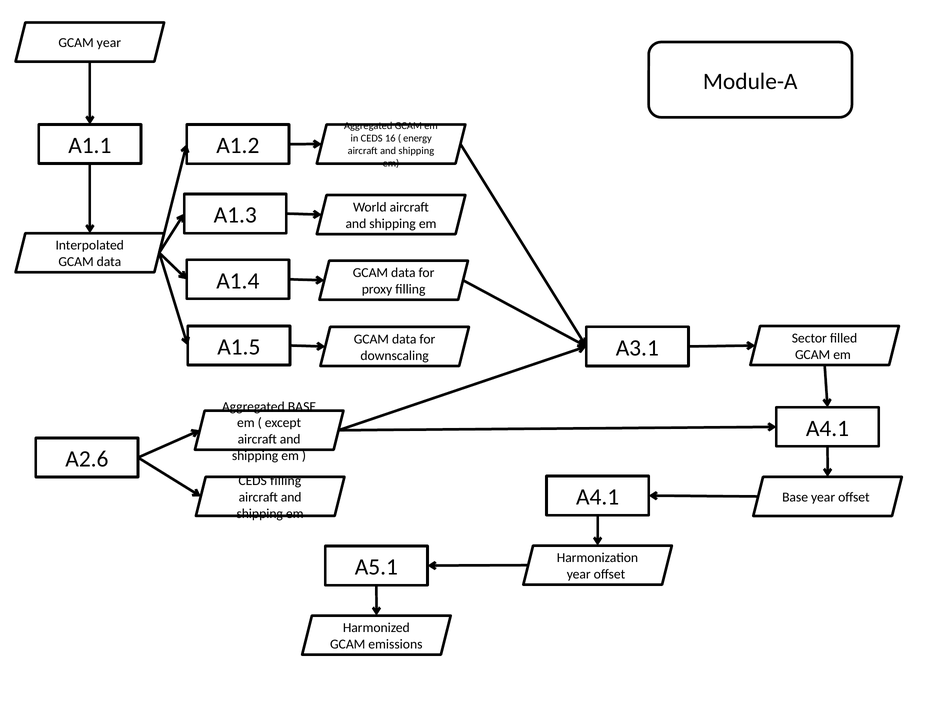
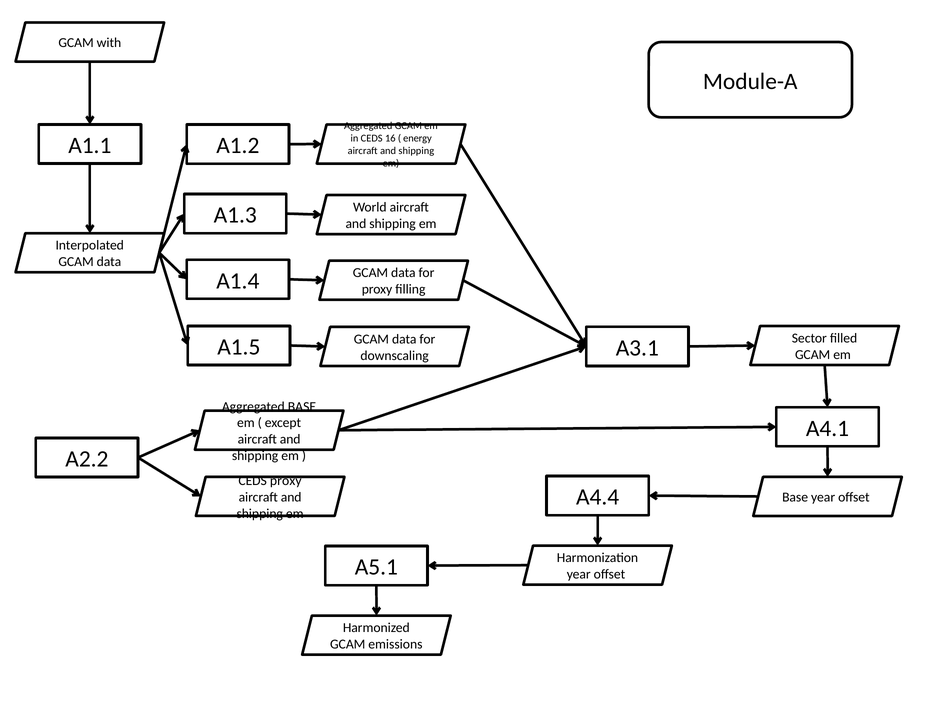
GCAM year: year -> with (109, 43)
A2.6: A2.6 -> A2.2 (87, 459)
CEDS filling: filling -> proxy (286, 481)
A4.1: A4.1 -> A4.4 (598, 497)
